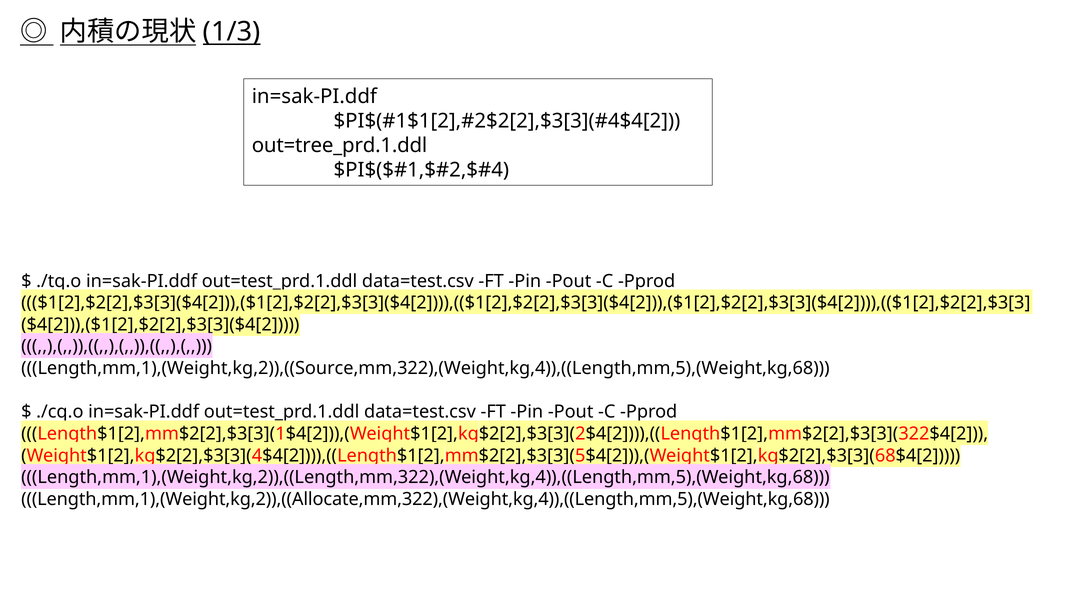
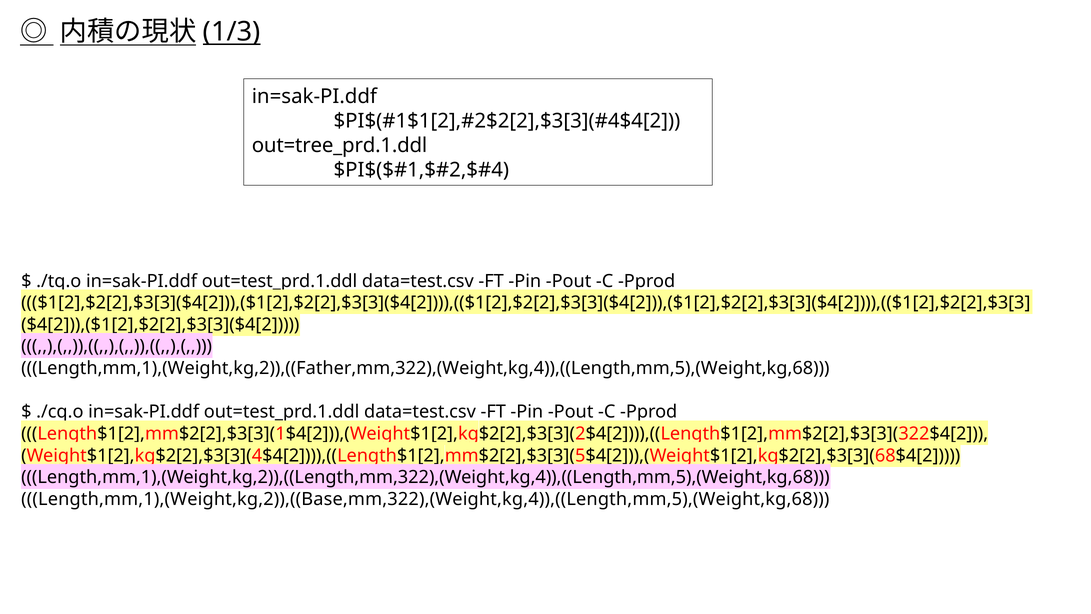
Length,mm,1),(Weight,kg,2)),((Source,mm,322),(Weight,kg,4)),((Length,mm,5),(Weight,kg,68: Length,mm,1),(Weight,kg,2)),((Source,mm,322),(Weight,kg,4)),((Length,mm,5),(Weight,kg,68 -> Length,mm,1),(Weight,kg,2)),((Father,mm,322),(Weight,kg,4)),((Length,mm,5),(Weight,kg,68 (425, 368)
Length,mm,1),(Weight,kg,2)),((Allocate,mm,322),(Weight,kg,4)),((Length,mm,5),(Weight,kg,68: Length,mm,1),(Weight,kg,2)),((Allocate,mm,322),(Weight,kg,4)),((Length,mm,5),(Weight,kg,68 -> Length,mm,1),(Weight,kg,2)),((Base,mm,322),(Weight,kg,4)),((Length,mm,5),(Weight,kg,68 (425, 499)
